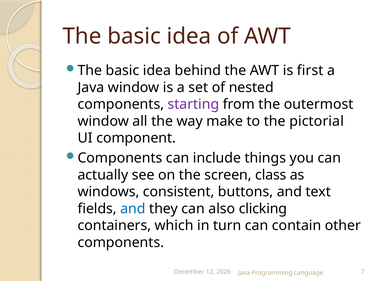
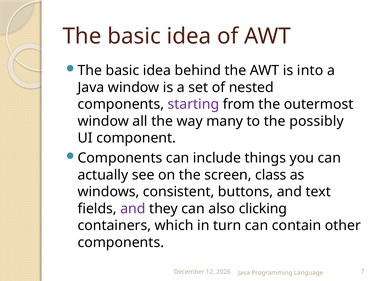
first: first -> into (310, 71)
make: make -> many (225, 121)
pictorial: pictorial -> possibly (317, 121)
and colour: blue -> purple (133, 209)
